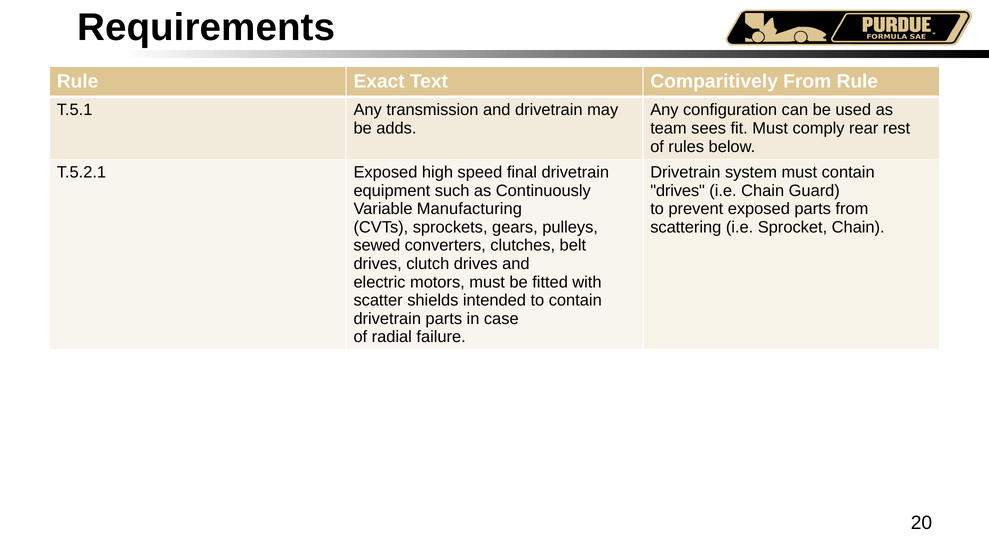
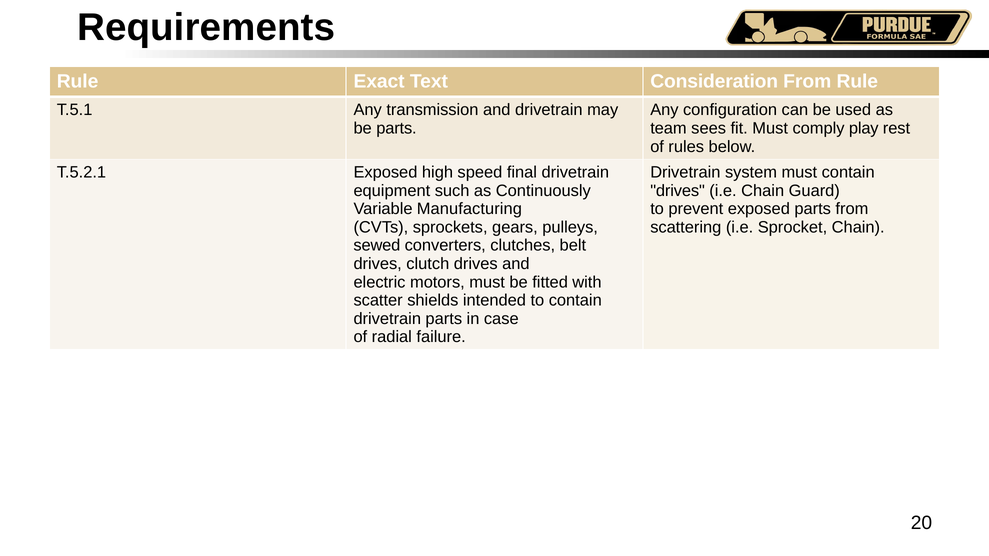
Comparitively: Comparitively -> Consideration (714, 82)
be adds: adds -> parts (396, 128)
rear: rear -> play (864, 128)
